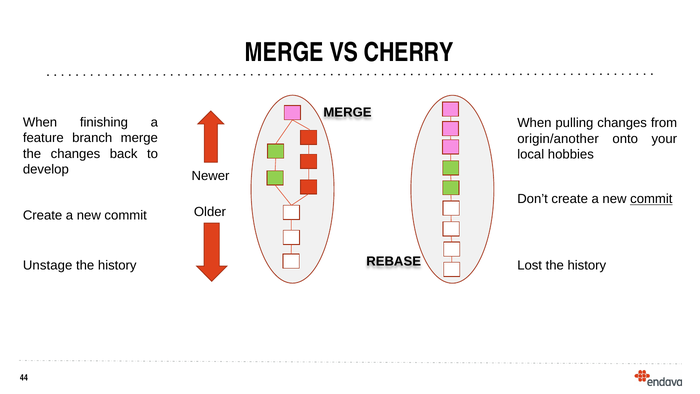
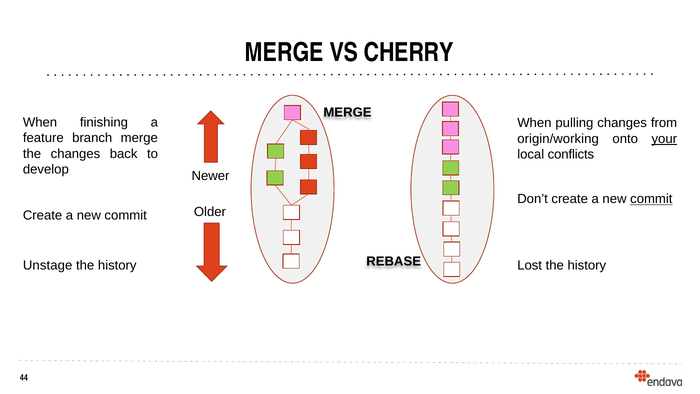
origin/another: origin/another -> origin/working (558, 139)
your underline: none -> present (664, 139)
hobbies: hobbies -> conflicts (571, 154)
